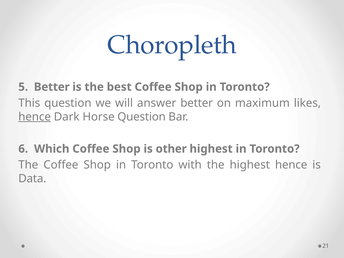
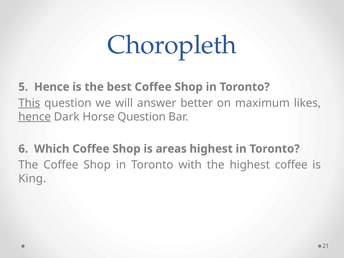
5 Better: Better -> Hence (52, 87)
This underline: none -> present (29, 103)
other: other -> areas (171, 149)
highest hence: hence -> coffee (291, 165)
Data: Data -> King (32, 179)
